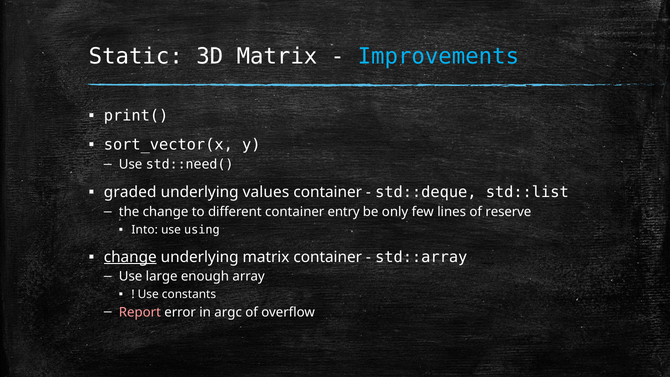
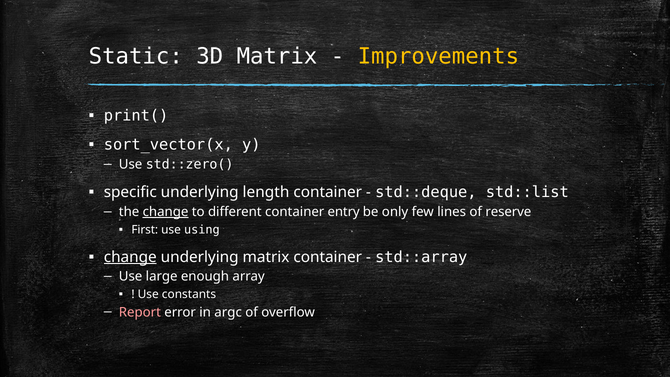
Improvements colour: light blue -> yellow (438, 56)
std::need(: std::need( -> std::zero( (190, 164)
graded: graded -> specific (130, 192)
values: values -> length (266, 192)
change underline: none -> present (166, 212)
Into: Into -> First (145, 230)
